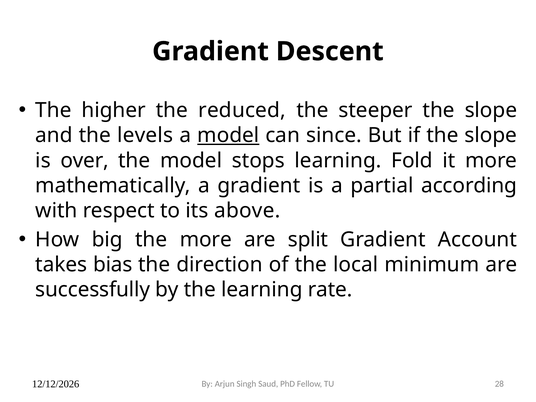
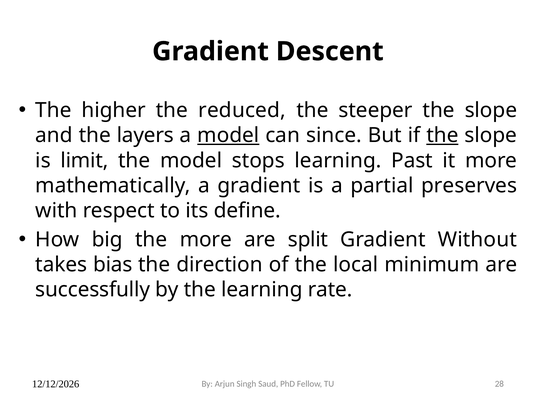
levels: levels -> layers (145, 135)
the underline: none -> present (442, 135)
over: over -> limit (84, 160)
Fold: Fold -> Past (412, 160)
according: according -> preserves (469, 185)
above: above -> define (247, 211)
Account: Account -> Without (477, 240)
